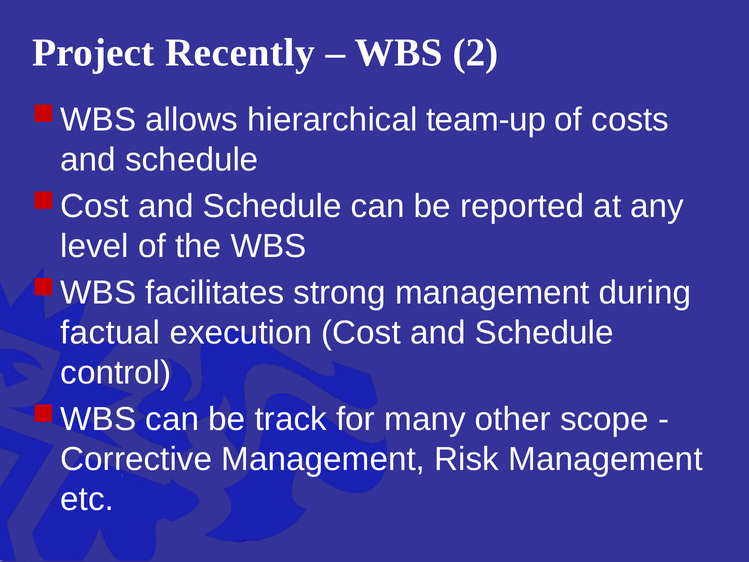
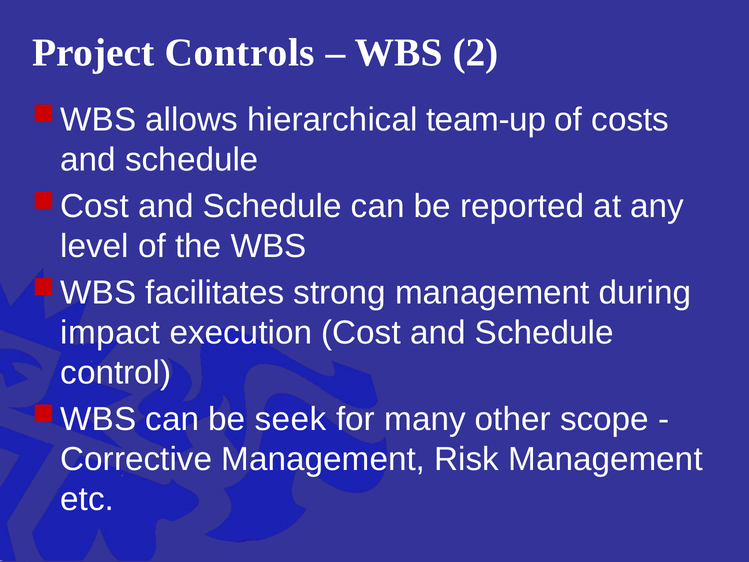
Recently: Recently -> Controls (240, 53)
factual: factual -> impact (110, 333)
track: track -> seek (291, 419)
